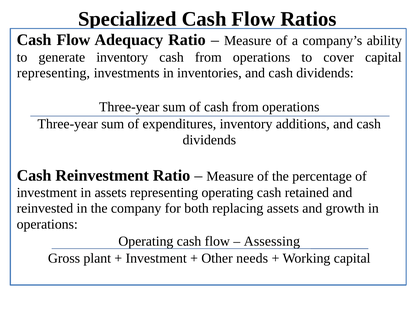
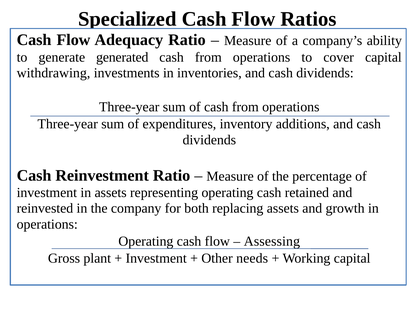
generate inventory: inventory -> generated (122, 57)
representing: representing -> withdrawing (54, 73)
